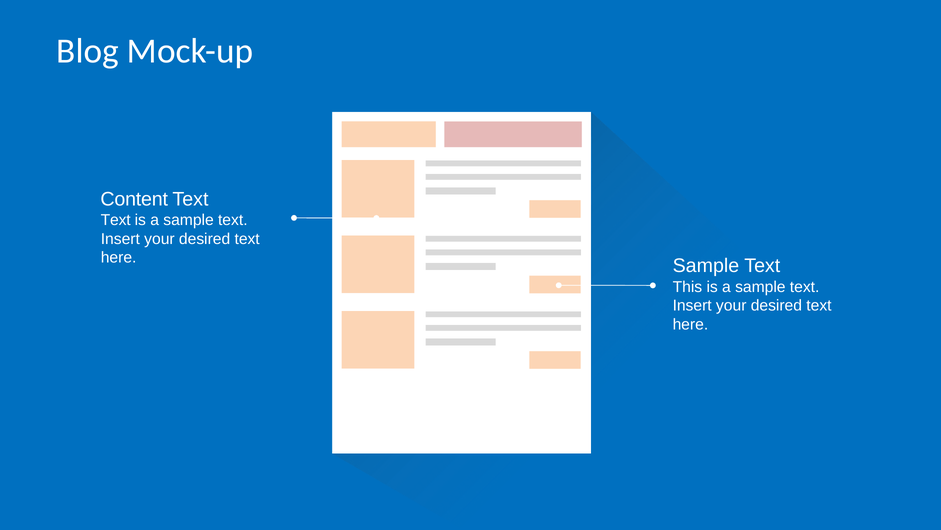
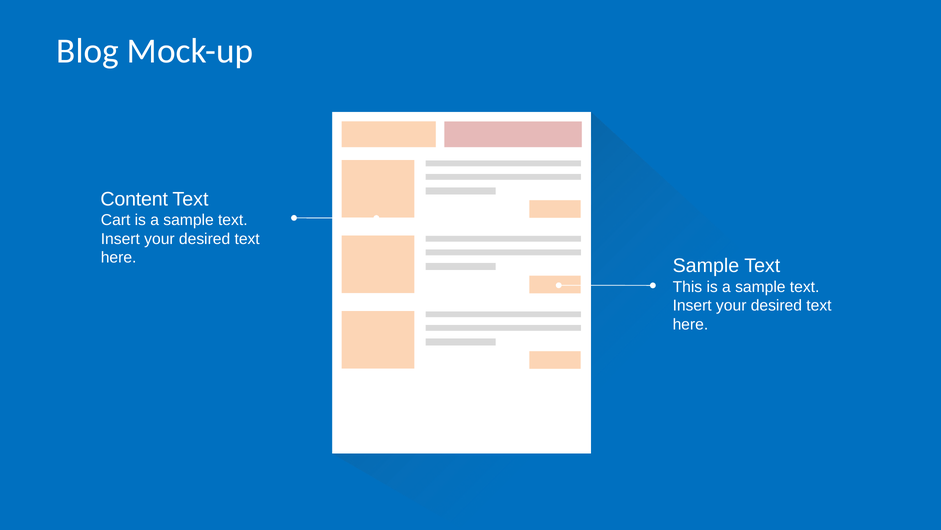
Text: Text -> Cart (116, 220)
